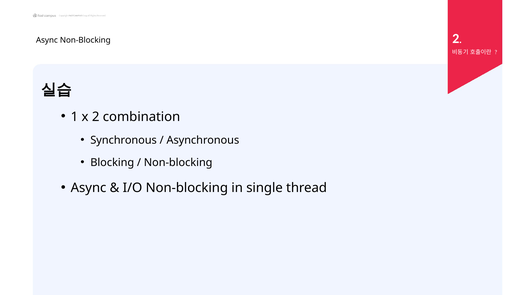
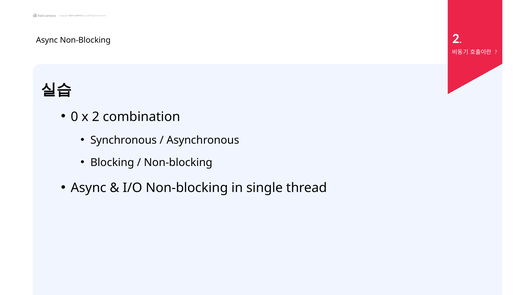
1: 1 -> 0 (74, 117)
